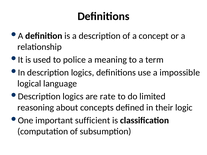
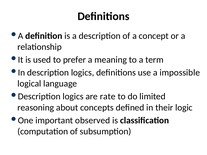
police: police -> prefer (74, 60)
sufficient: sufficient -> observed (93, 121)
